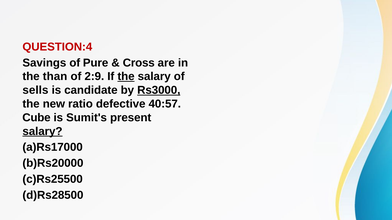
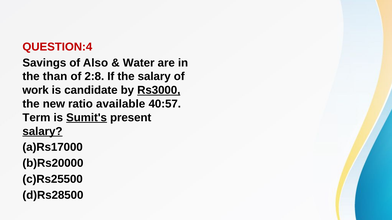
Pure: Pure -> Also (96, 63)
Cross: Cross -> Water (139, 63)
2:9: 2:9 -> 2:8 (94, 77)
the underline: present -> none (126, 77)
sells: sells -> work (36, 90)
defective: defective -> available (121, 104)
Cube: Cube -> Term (36, 118)
Sumit's underline: none -> present (87, 118)
